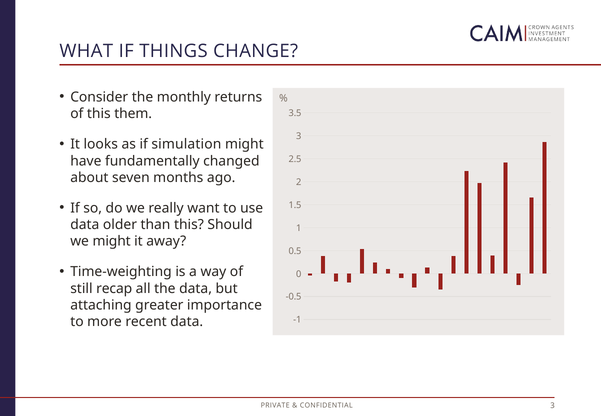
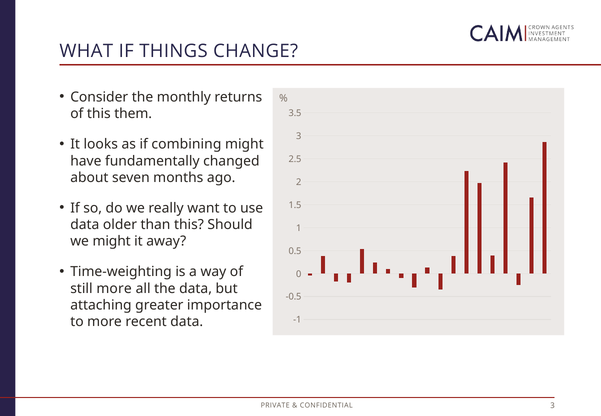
simulation: simulation -> combining (186, 144)
still recap: recap -> more (114, 289)
